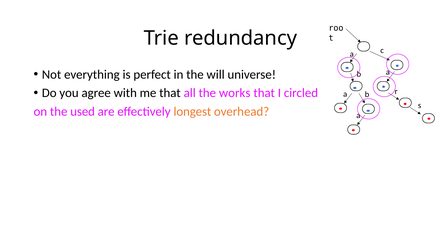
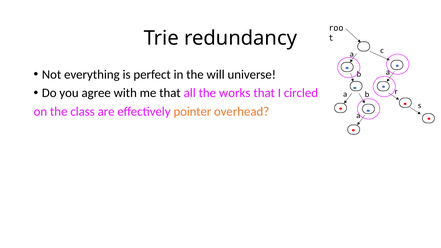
used: used -> class (83, 112)
longest: longest -> pointer (192, 112)
